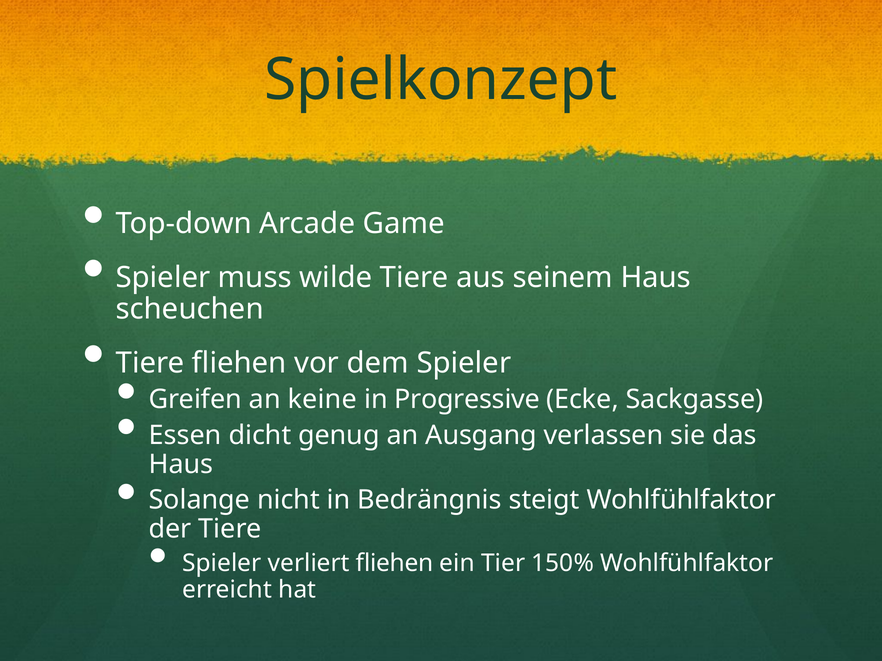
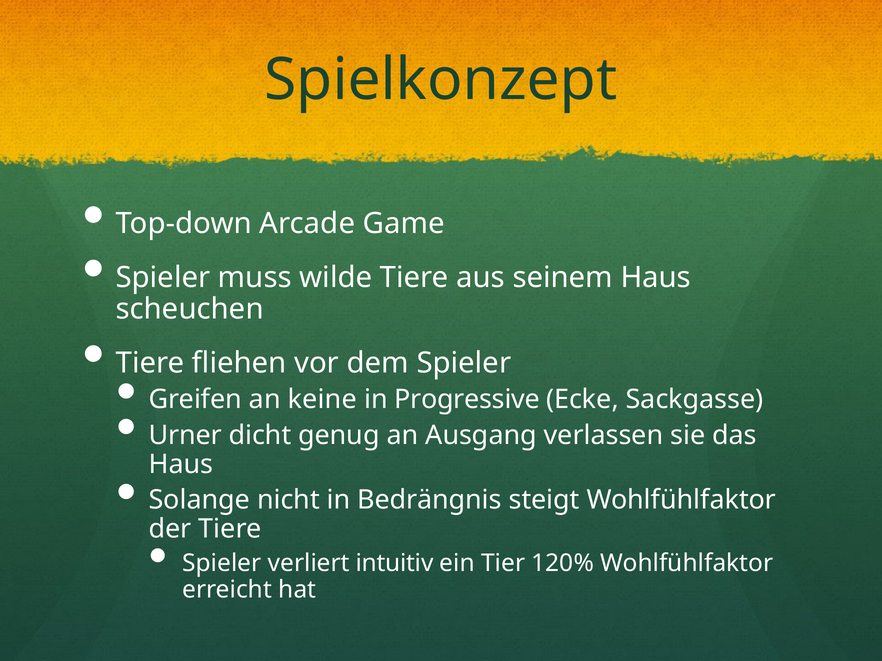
Essen: Essen -> Urner (185, 436)
verliert fliehen: fliehen -> intuitiv (395, 564)
150%: 150% -> 120% (563, 564)
